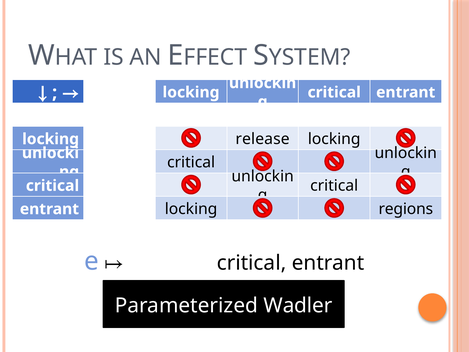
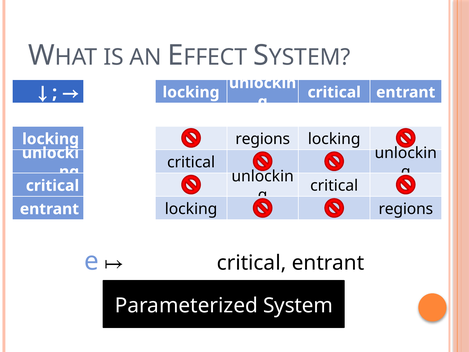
release: release -> regions (263, 139)
Wadler: Wadler -> System (298, 305)
